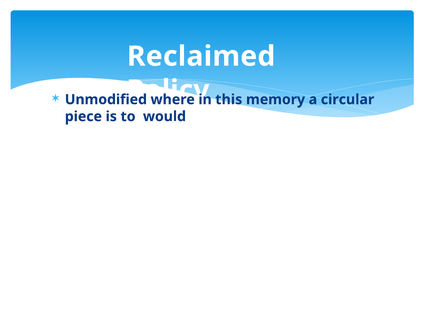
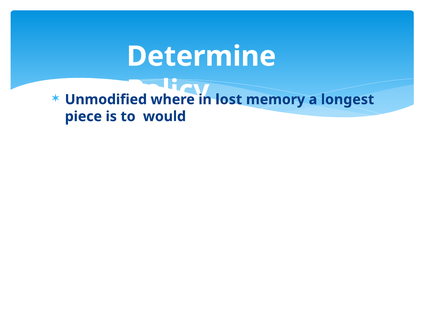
Reclaimed: Reclaimed -> Determine (201, 56)
this: this -> lost (229, 100)
circular: circular -> longest (347, 100)
